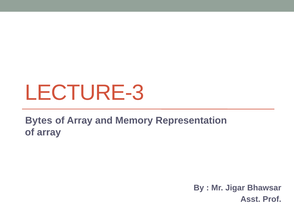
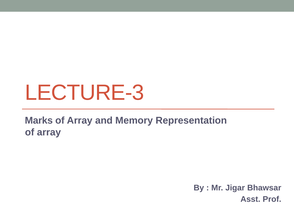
Bytes: Bytes -> Marks (39, 121)
